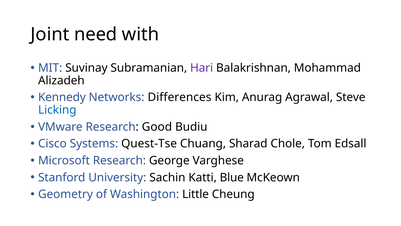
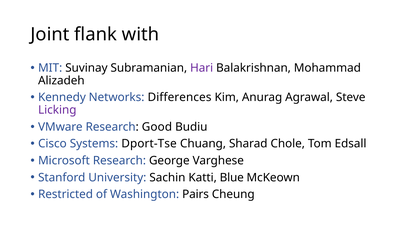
need: need -> flank (96, 34)
Licking colour: blue -> purple (57, 110)
Quest-Tse: Quest-Tse -> Dport-Tse (149, 144)
Geometry: Geometry -> Restricted (66, 194)
Little: Little -> Pairs (196, 194)
